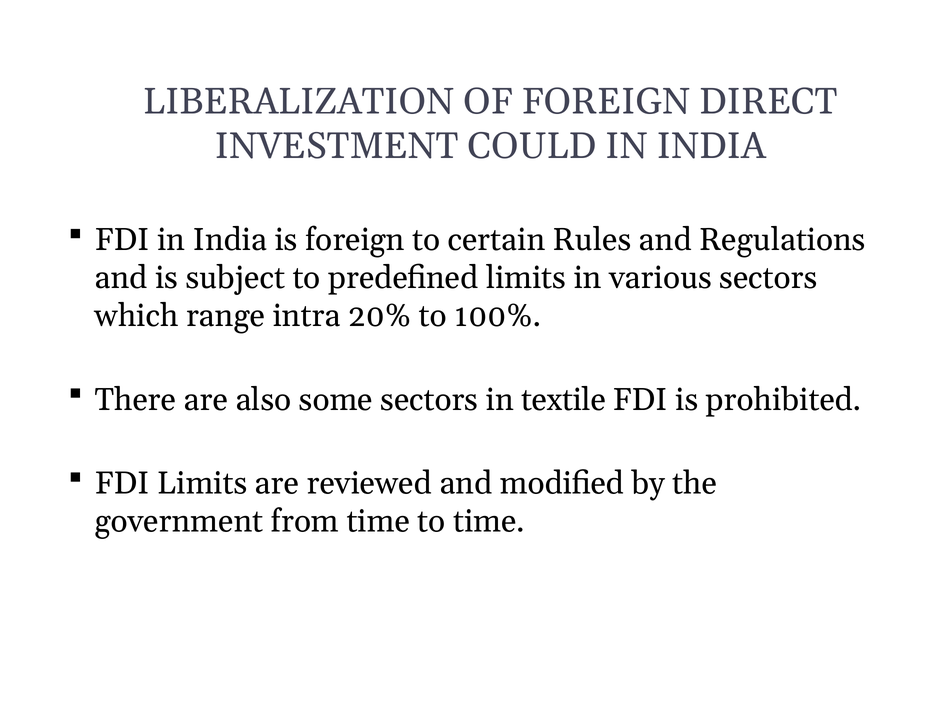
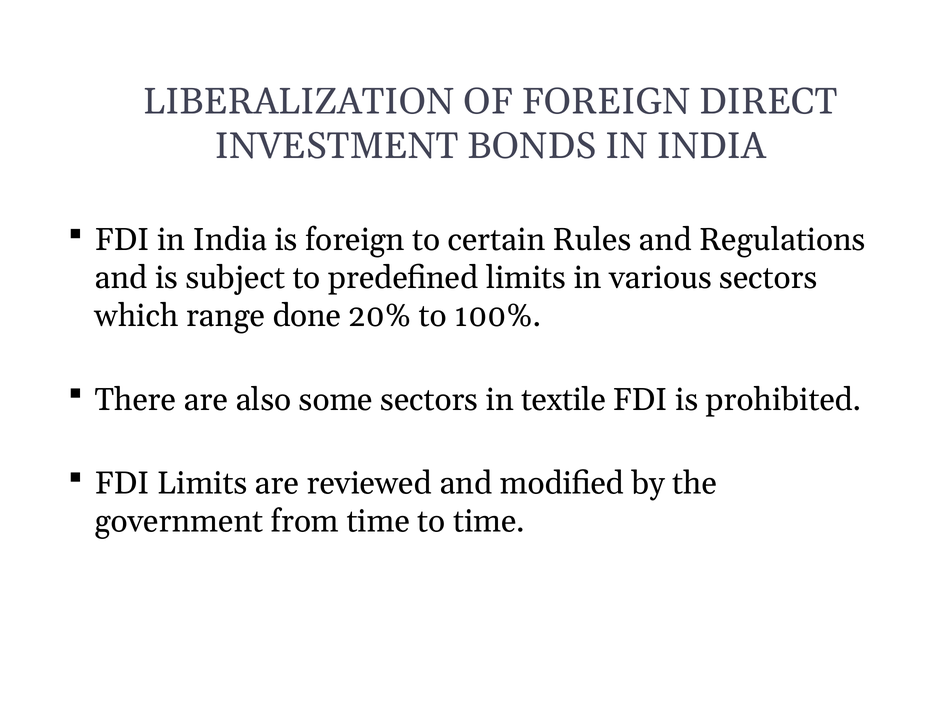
COULD: COULD -> BONDS (532, 146)
intra: intra -> done (307, 316)
